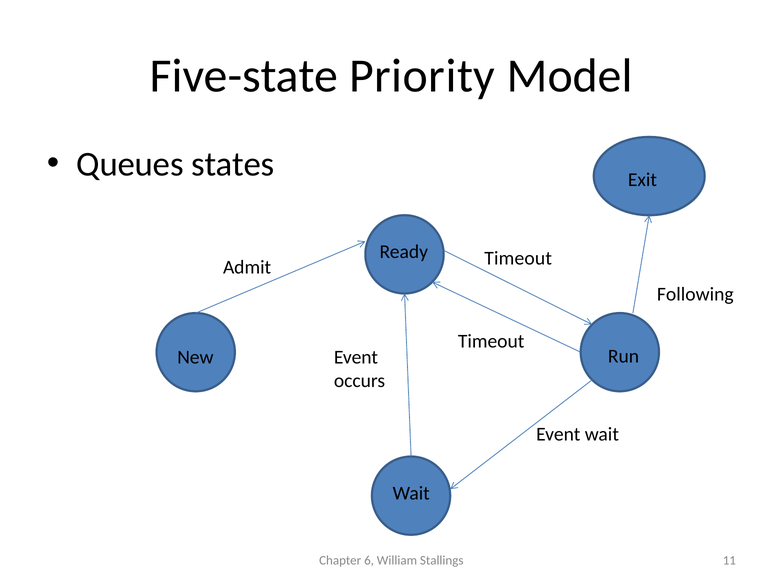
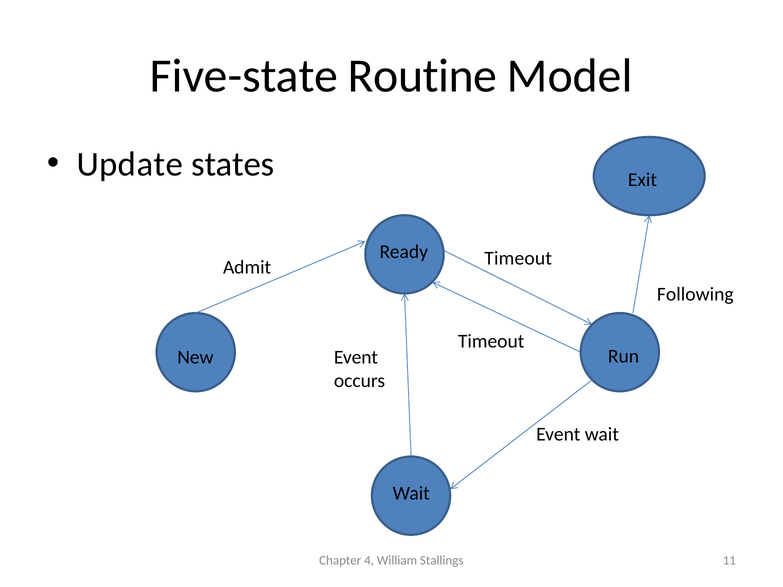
Priority: Priority -> Routine (423, 76)
Queues: Queues -> Update (130, 164)
6: 6 -> 4 (369, 561)
